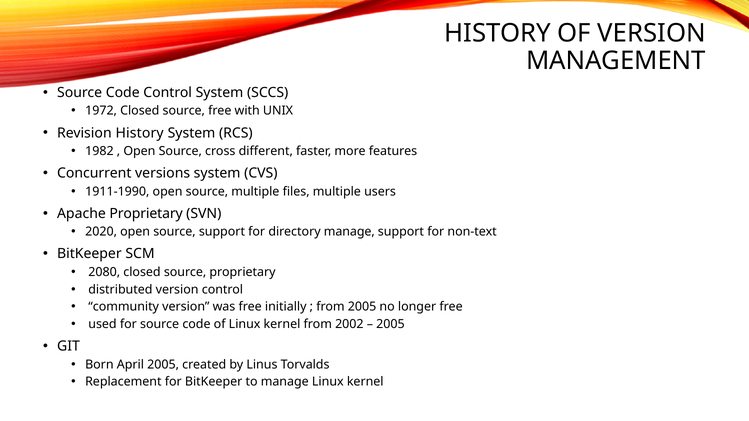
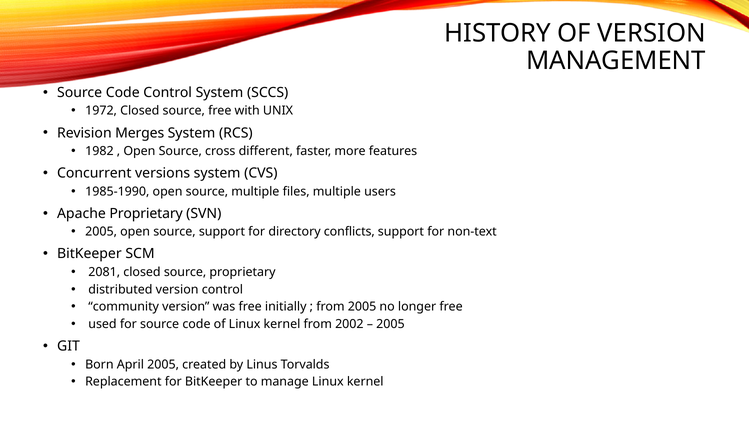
Revision History: History -> Merges (140, 133)
1911-1990: 1911-1990 -> 1985-1990 (117, 192)
2020: 2020 -> 2005 (101, 232)
directory manage: manage -> conflicts (349, 232)
2080: 2080 -> 2081 (104, 272)
